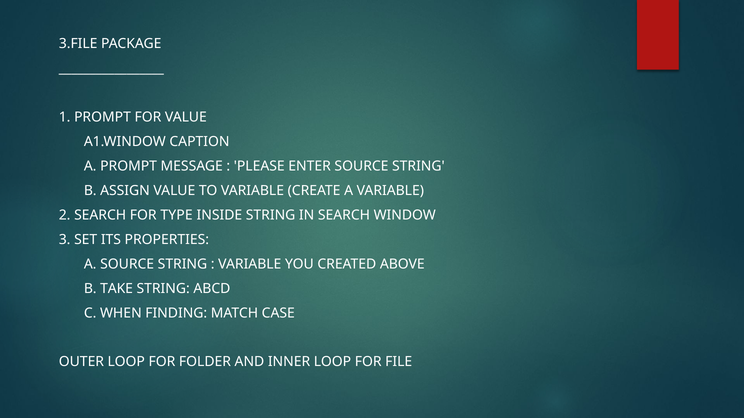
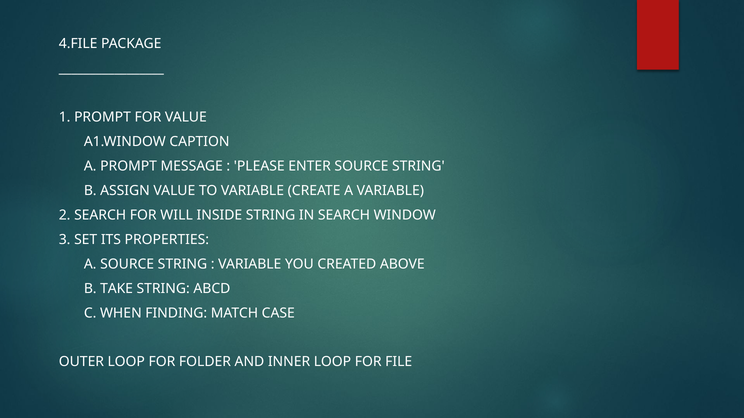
3.FILE: 3.FILE -> 4.FILE (78, 44)
TYPE: TYPE -> WILL (177, 215)
